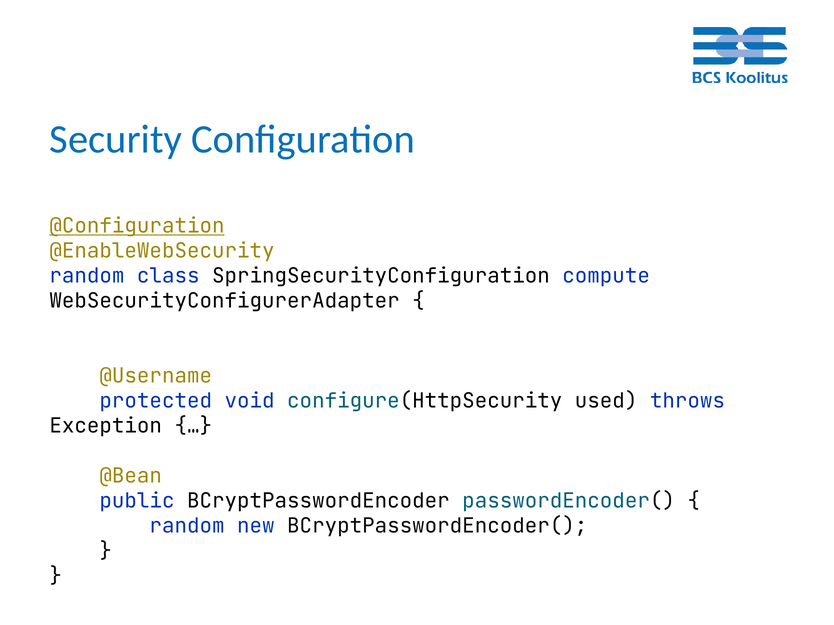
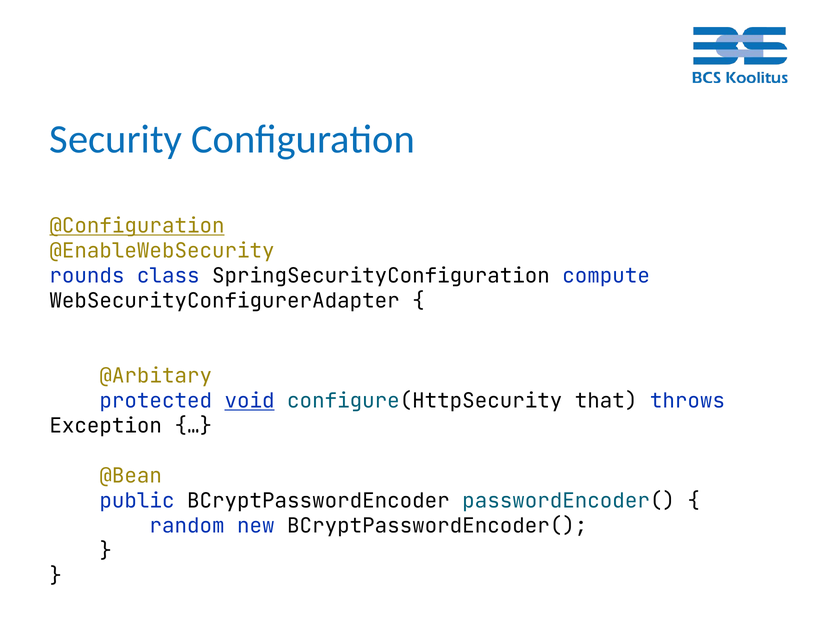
random: random -> rounds (87, 276)
@Username: @Username -> @Arbitary (156, 376)
void underline: none -> present (250, 401)
used: used -> that (606, 401)
